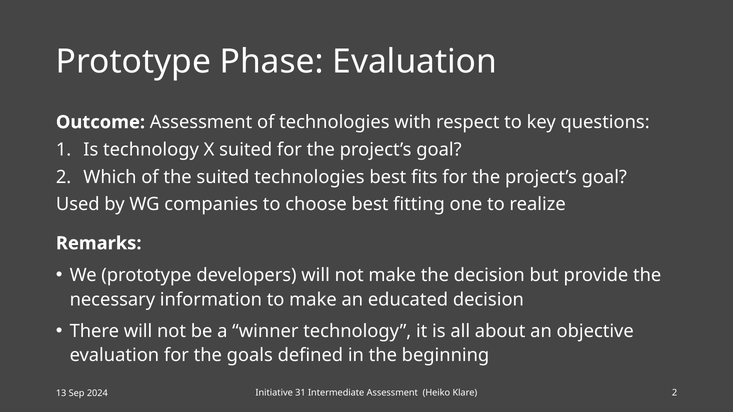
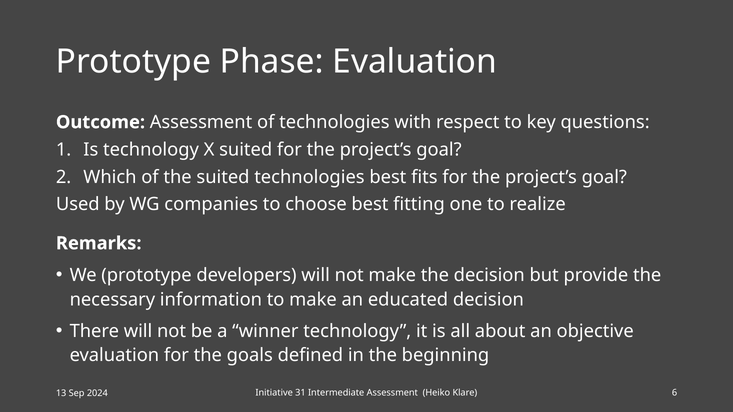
Klare 2: 2 -> 6 (674, 393)
